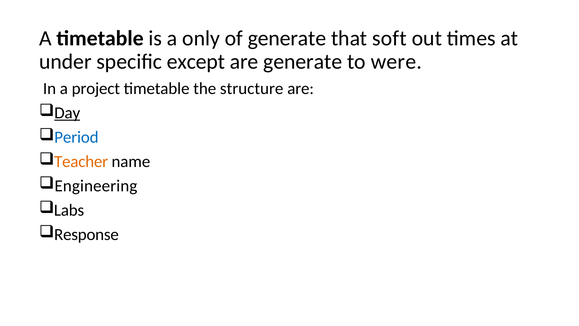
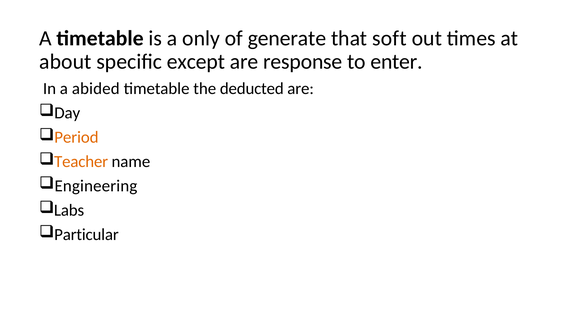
under: under -> about (65, 62)
are generate: generate -> response (303, 62)
were: were -> enter (397, 62)
project: project -> abided (96, 89)
structure: structure -> deducted (252, 89)
Day underline: present -> none (67, 113)
Period colour: blue -> orange (76, 137)
Response: Response -> Particular (86, 234)
